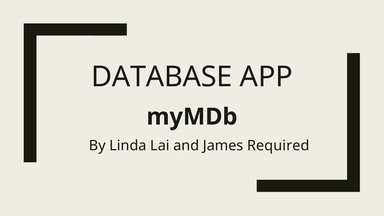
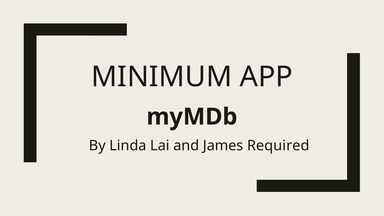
DATABASE: DATABASE -> MINIMUM (162, 77)
